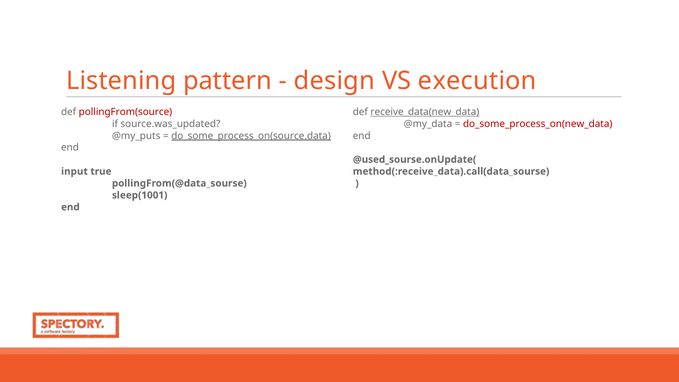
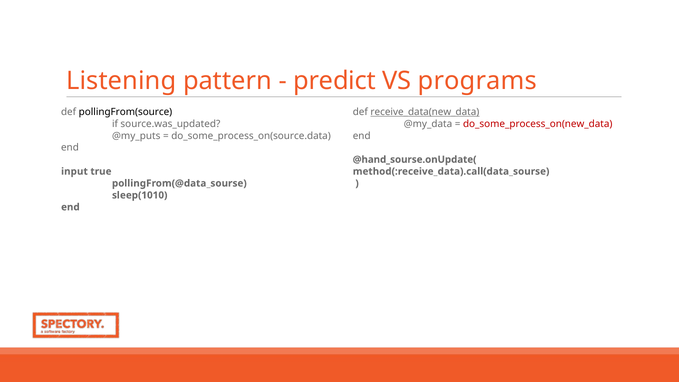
design: design -> predict (335, 81)
execution: execution -> programs (477, 81)
pollingFrom(source colour: red -> black (125, 112)
do_some_process_on(source.data underline: present -> none (251, 136)
@used_sourse.onUpdate(: @used_sourse.onUpdate( -> @hand_sourse.onUpdate( (415, 159)
sleep(1001: sleep(1001 -> sleep(1010 (140, 195)
